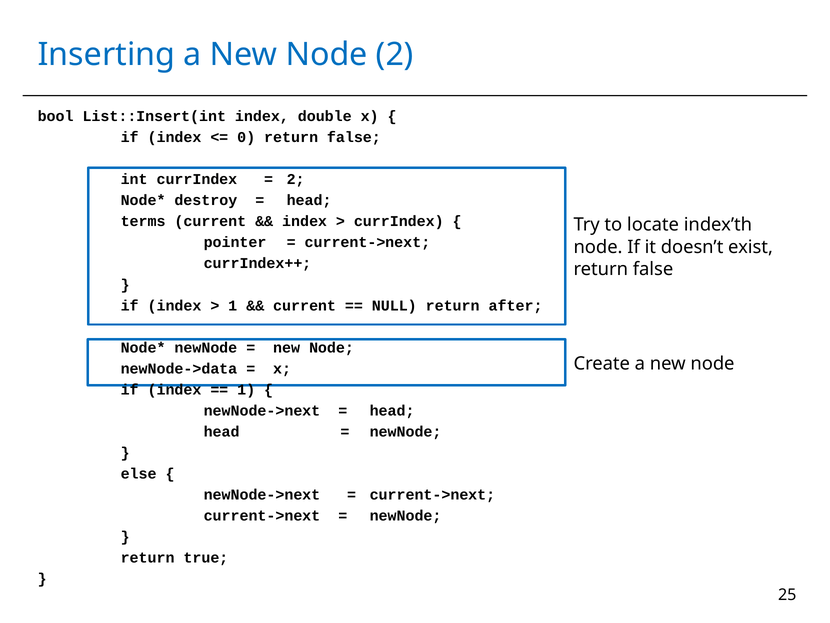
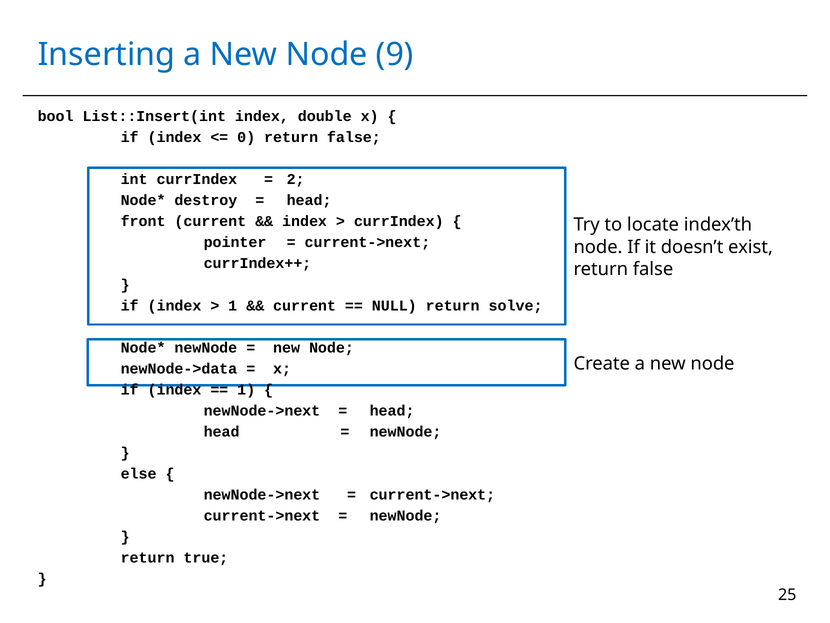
Node 2: 2 -> 9 (395, 55)
terms: terms -> front (143, 221)
after: after -> solve (516, 305)
